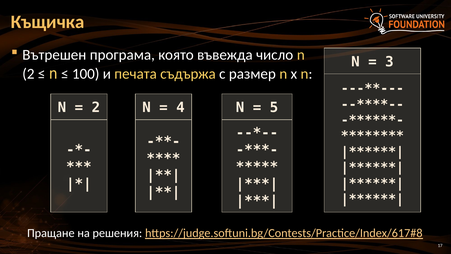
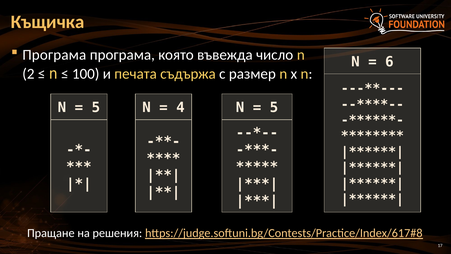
Вътрешен: Вътрешен -> Програма (54, 55)
3: 3 -> 6 (389, 62)
2: 2 -> 5 (96, 108)
